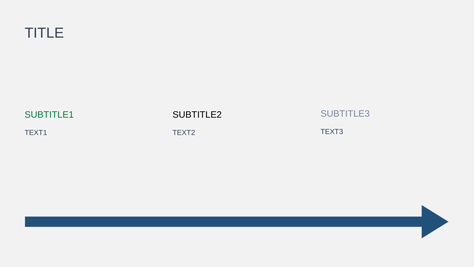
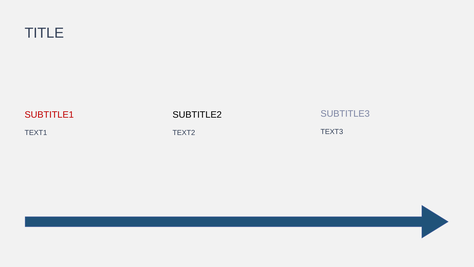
SUBTITLE1 colour: green -> red (49, 115)
